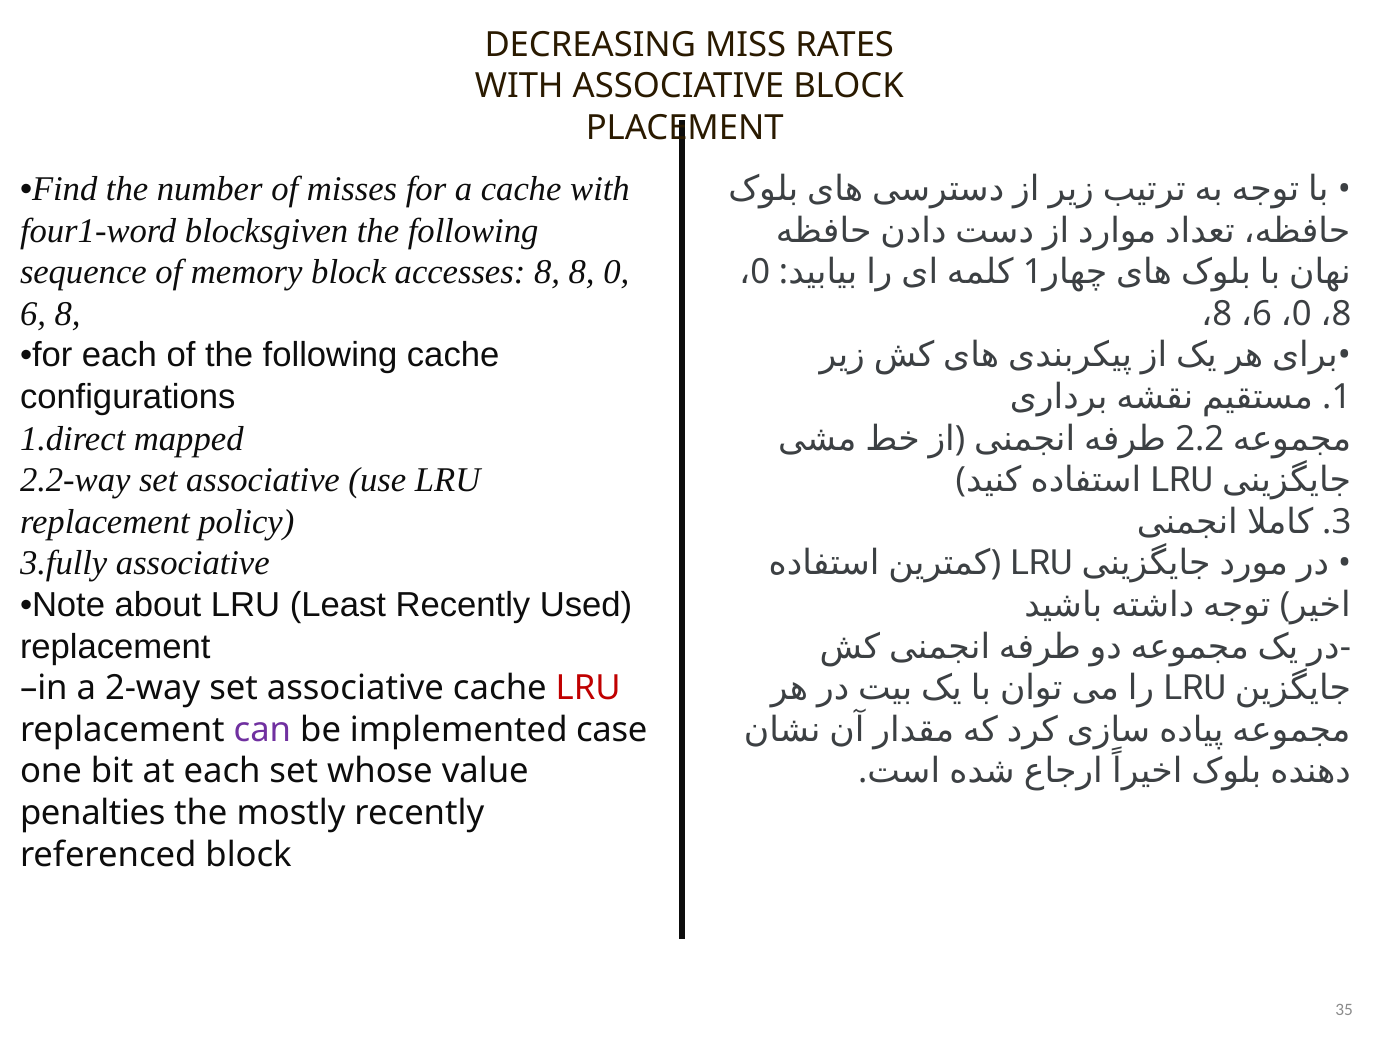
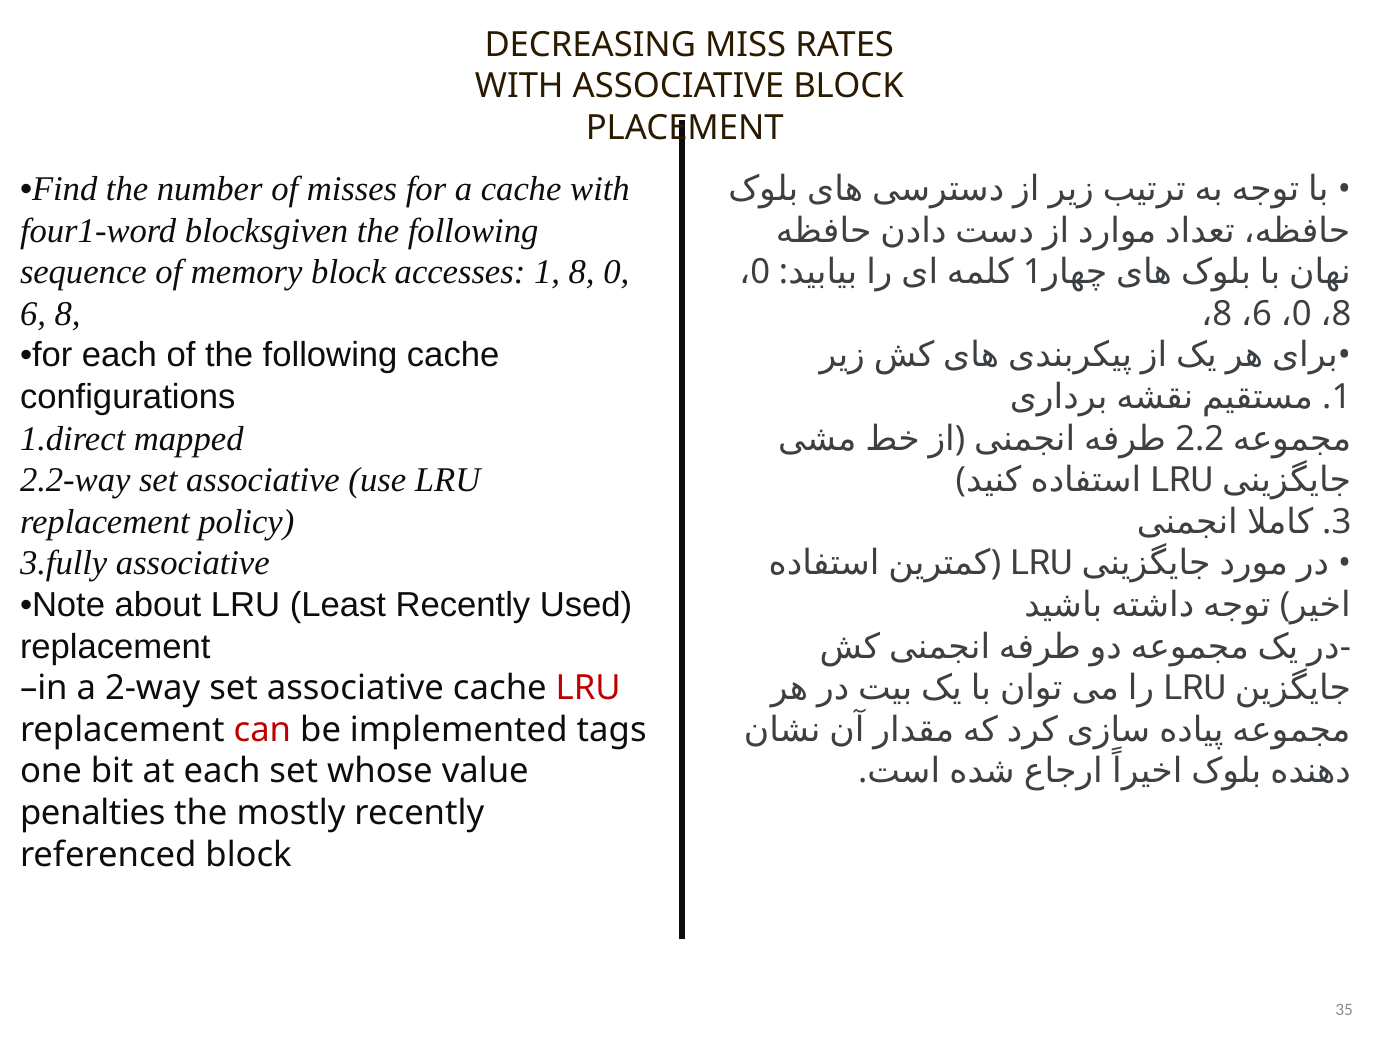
accesses 8: 8 -> 1 (547, 272)
can colour: purple -> red (262, 730)
case: case -> tags (612, 730)
